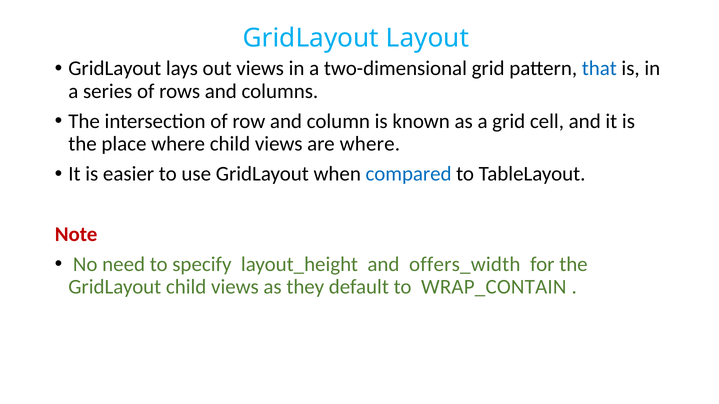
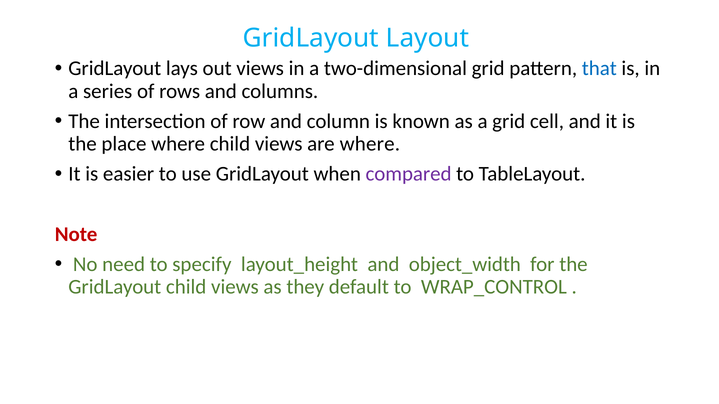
compared colour: blue -> purple (409, 174)
offers_width: offers_width -> object_width (465, 265)
WRAP_CONTAIN: WRAP_CONTAIN -> WRAP_CONTROL (494, 287)
